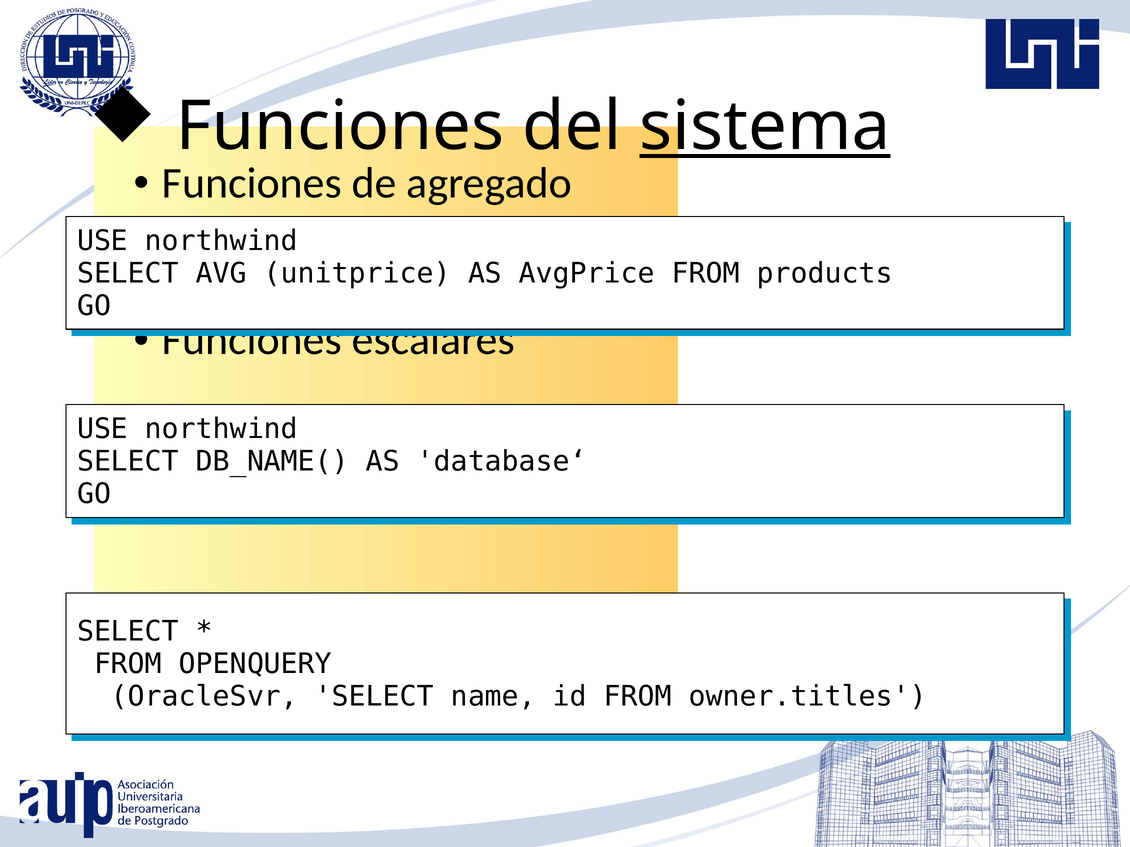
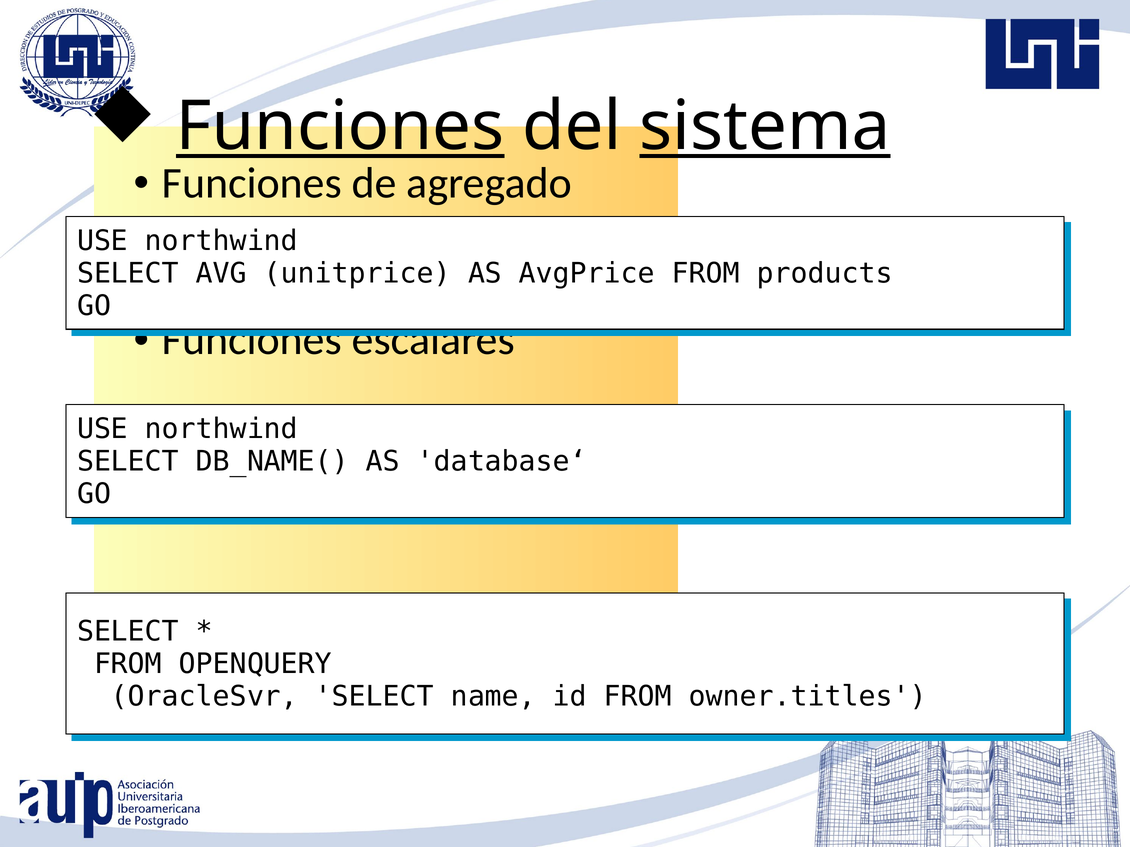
Funciones underline: none -> present (340, 127)
